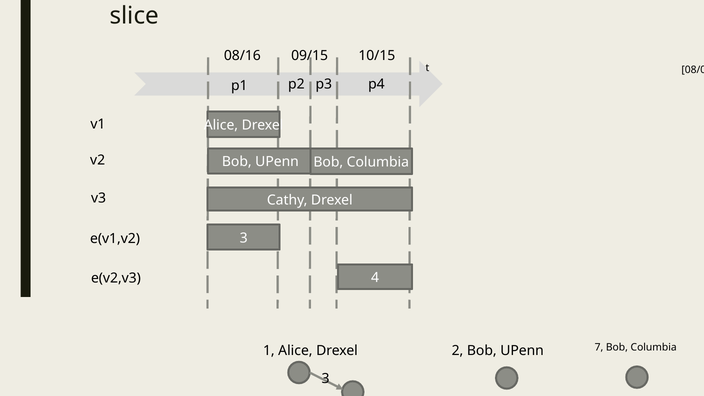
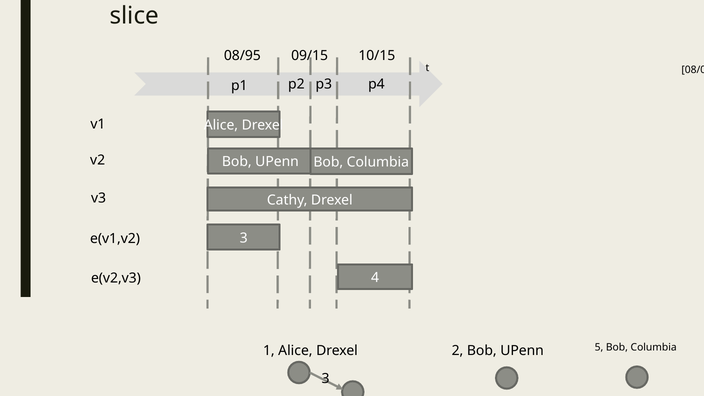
08/16: 08/16 -> 08/95 (242, 56)
7: 7 -> 5 (599, 347)
